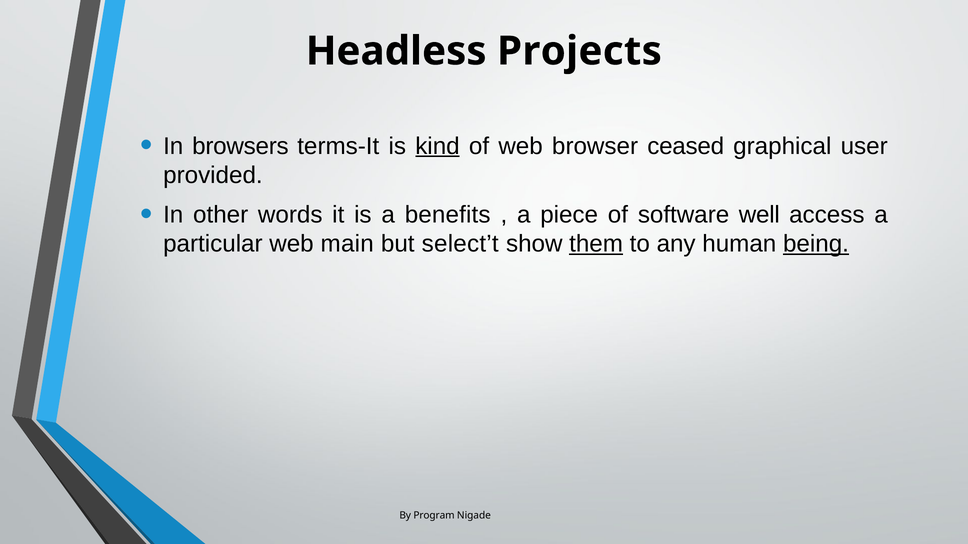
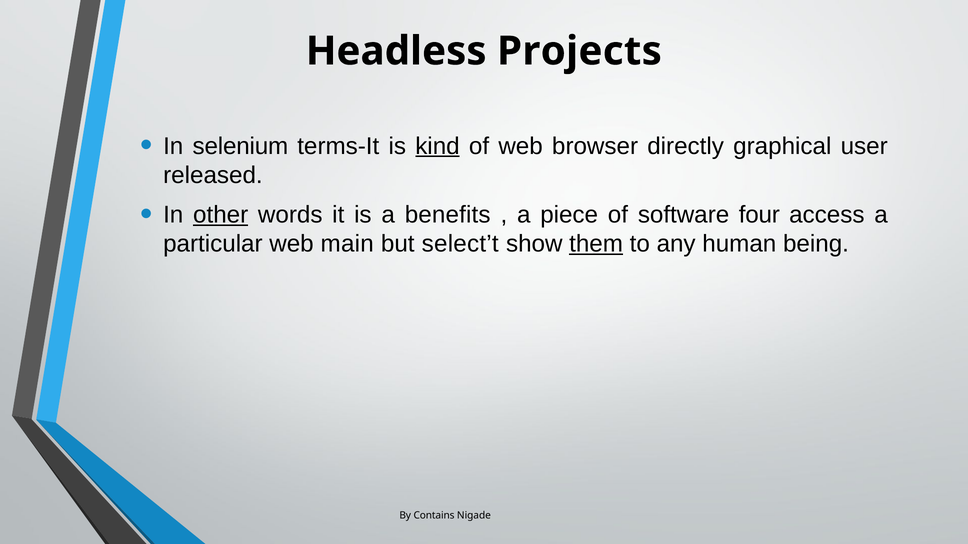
browsers: browsers -> selenium (240, 146)
ceased: ceased -> directly (686, 146)
provided: provided -> released (213, 175)
other underline: none -> present (221, 215)
well: well -> four (759, 215)
being underline: present -> none (816, 244)
Program: Program -> Contains (434, 516)
